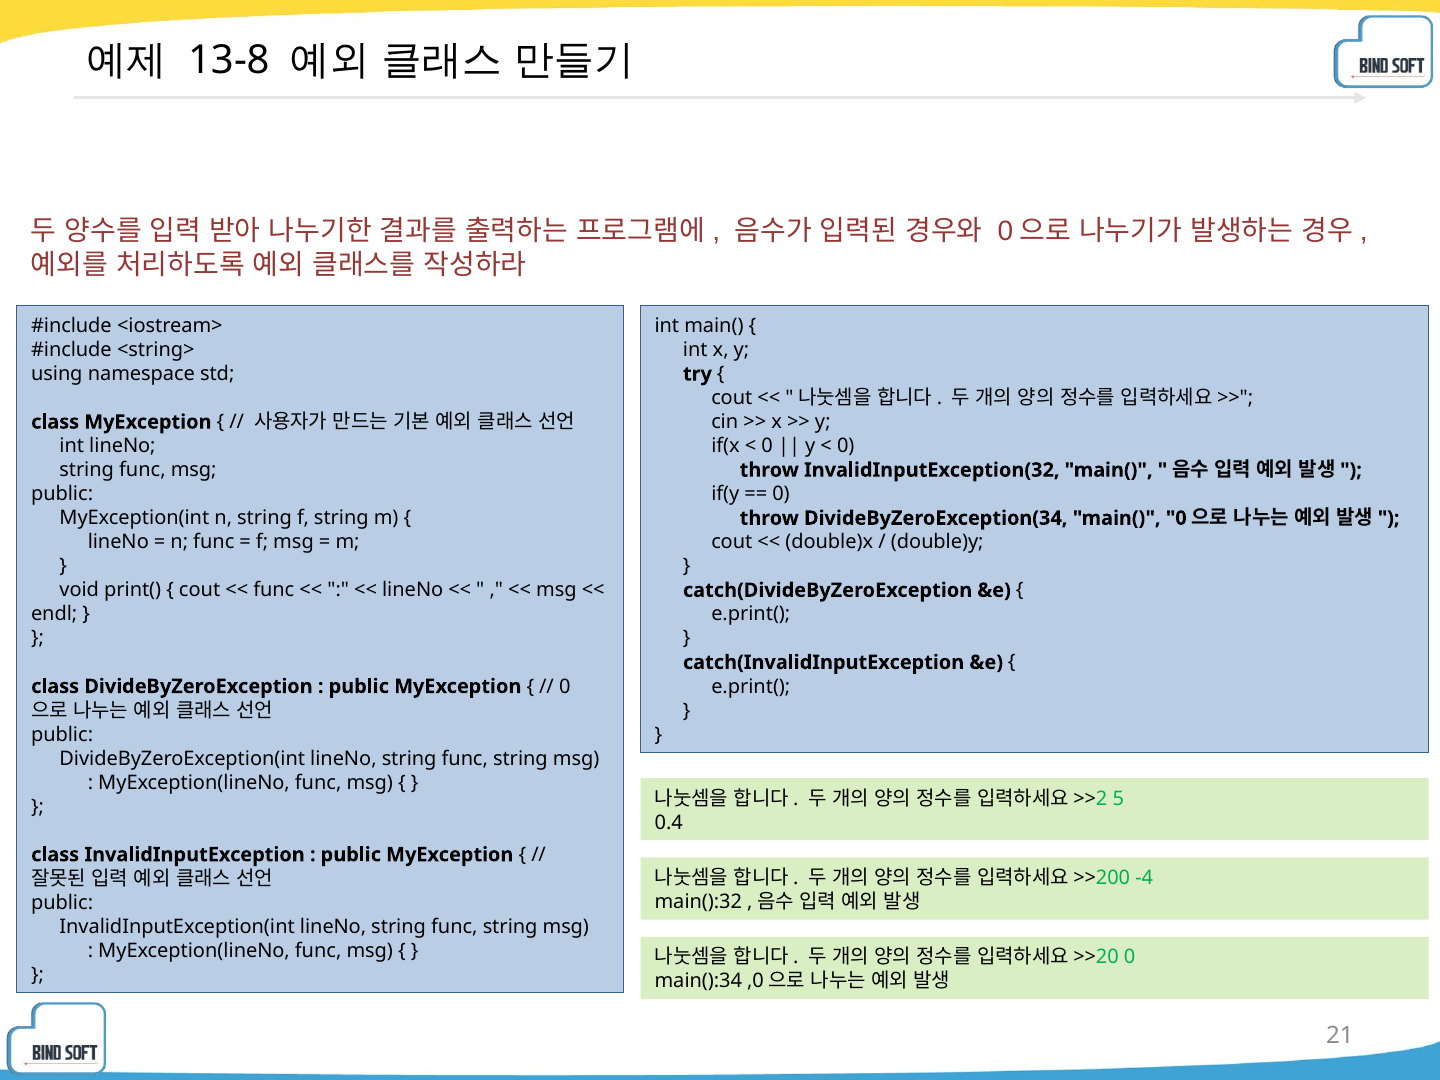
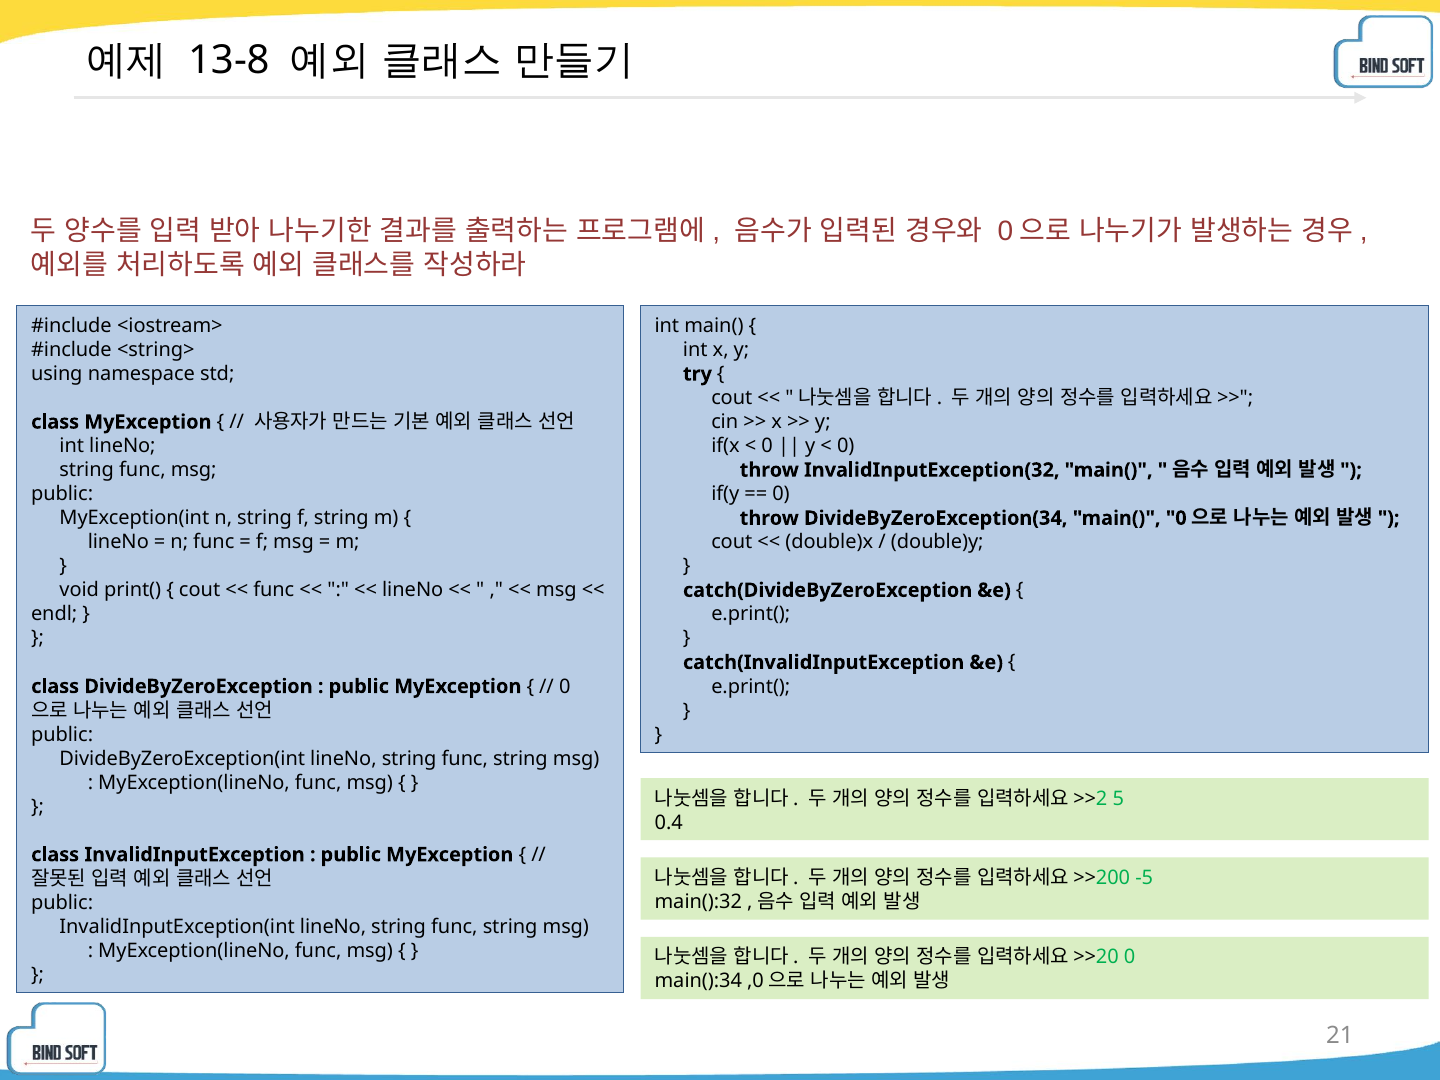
-4: -4 -> -5 (1144, 878)
